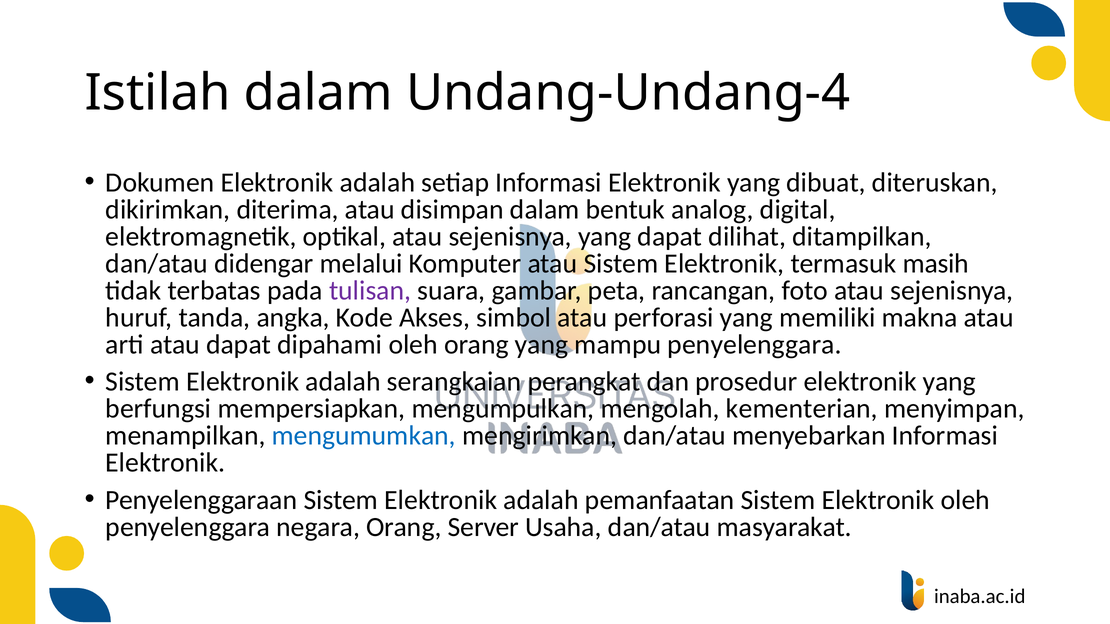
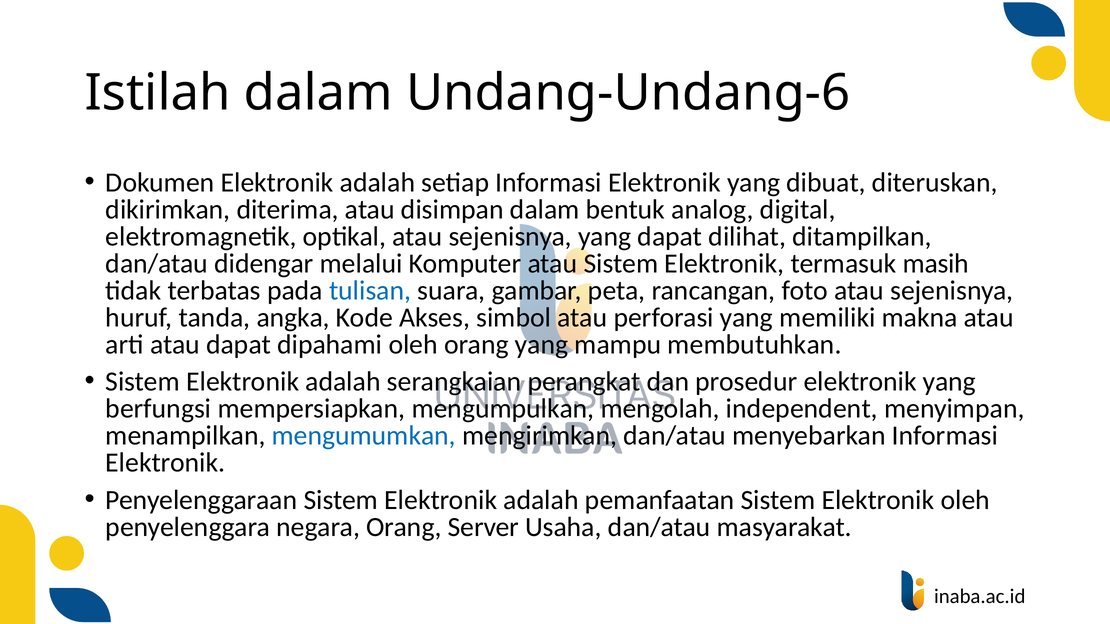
Undang-Undang-4: Undang-Undang-4 -> Undang-Undang-6 (628, 93)
tulisan colour: purple -> blue (370, 291)
mampu penyelenggara: penyelenggara -> membutuhkan (755, 345)
kementerian: kementerian -> independent (802, 409)
